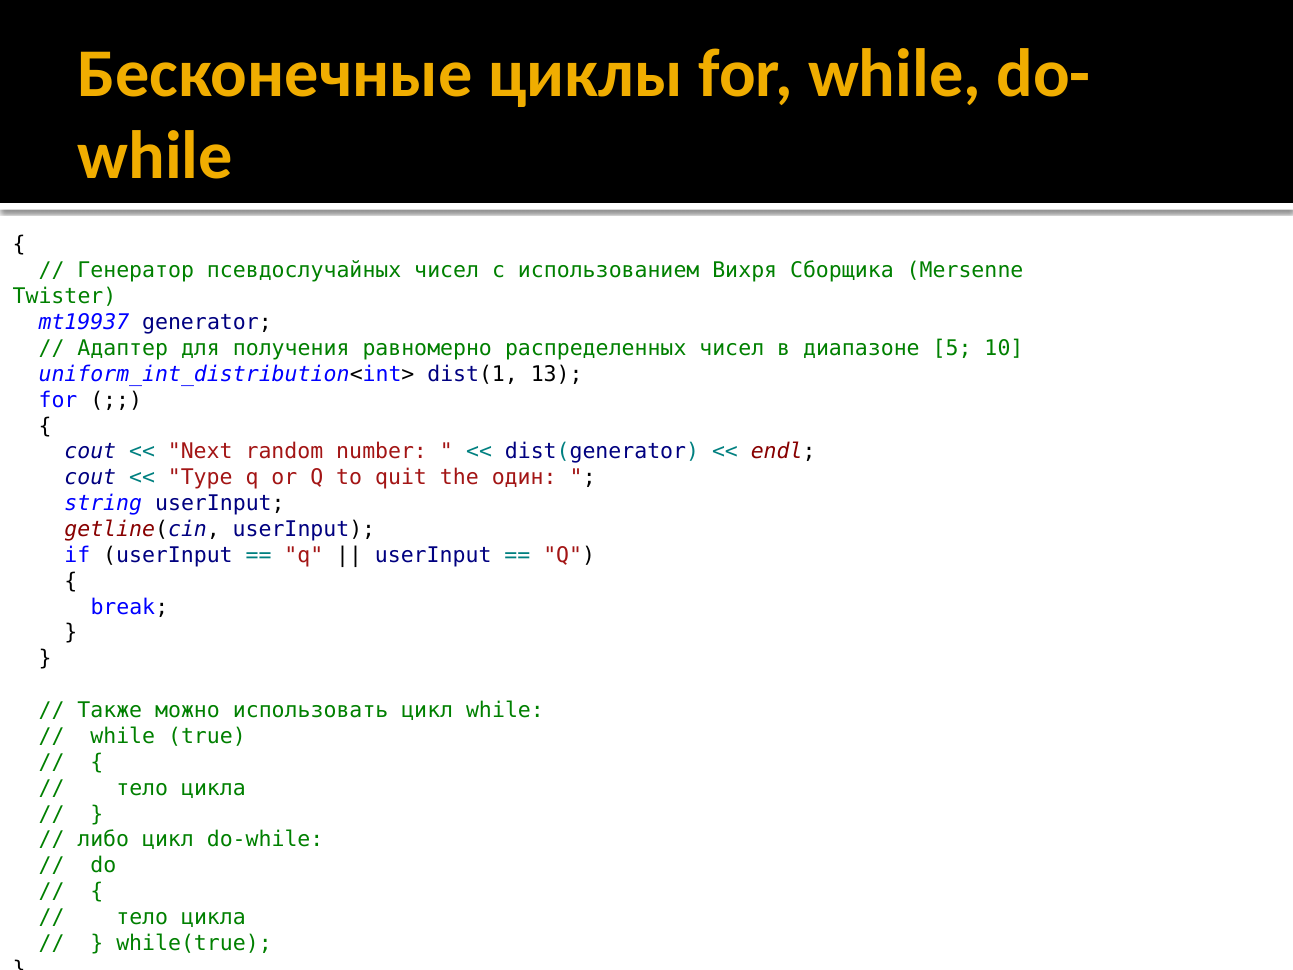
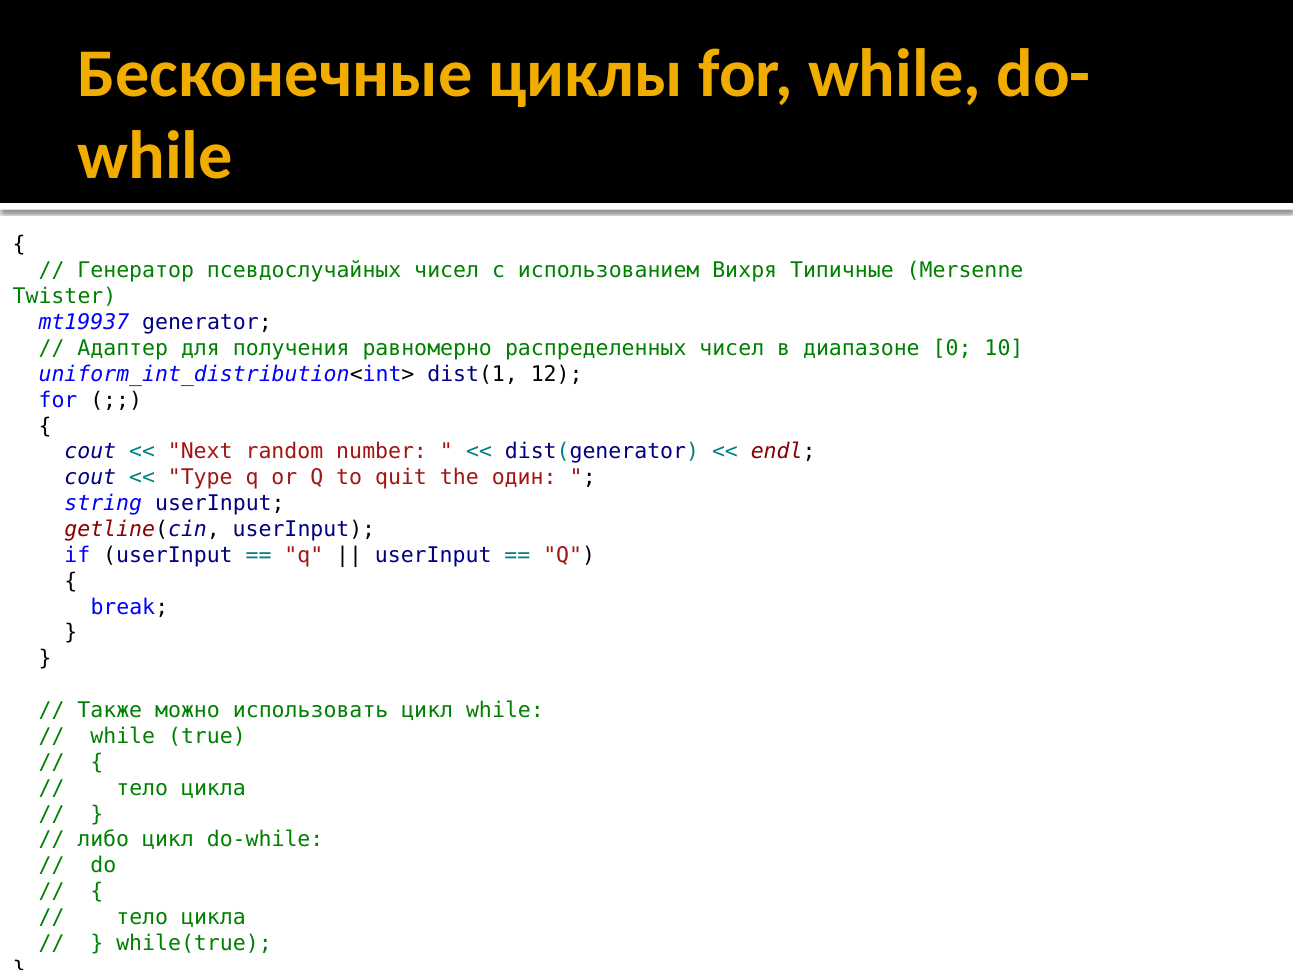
Сборщика: Сборщика -> Типичные (842, 271)
5: 5 -> 0 (952, 348)
13: 13 -> 12 (557, 374)
